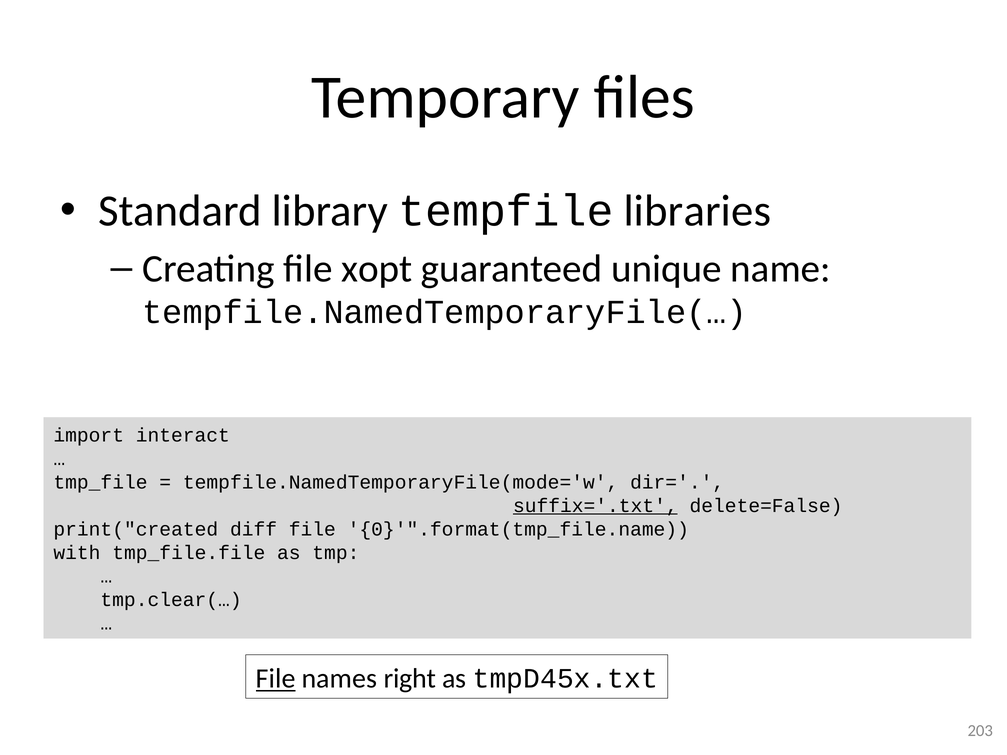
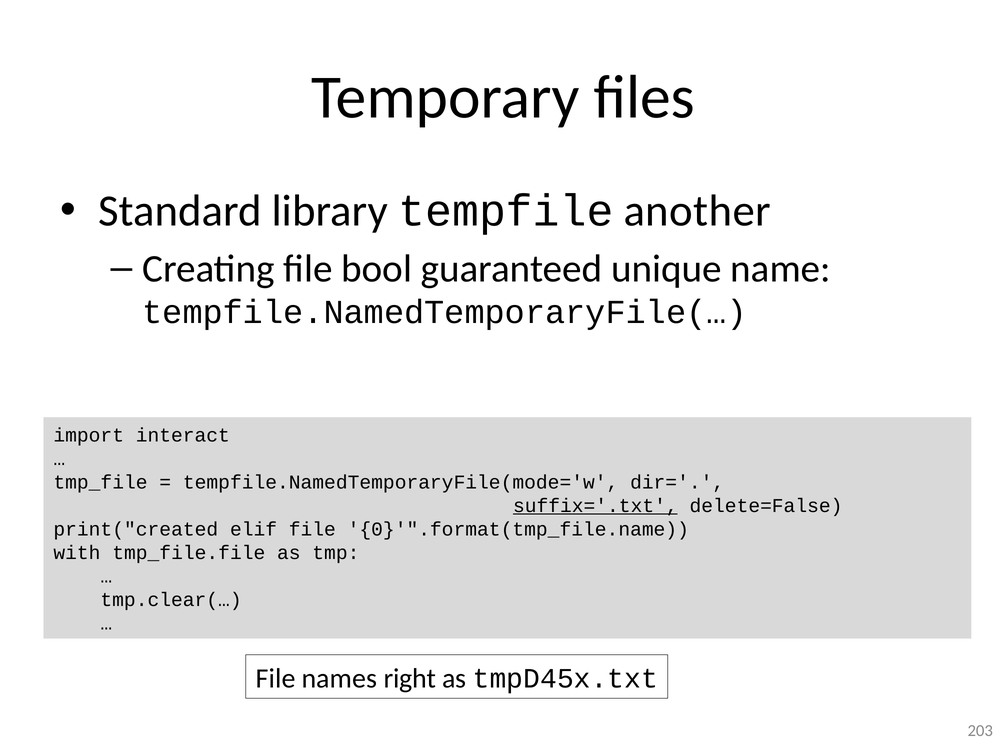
libraries: libraries -> another (697, 211)
xopt: xopt -> bool (377, 269)
diff: diff -> elif (254, 529)
File underline: present -> none (276, 679)
